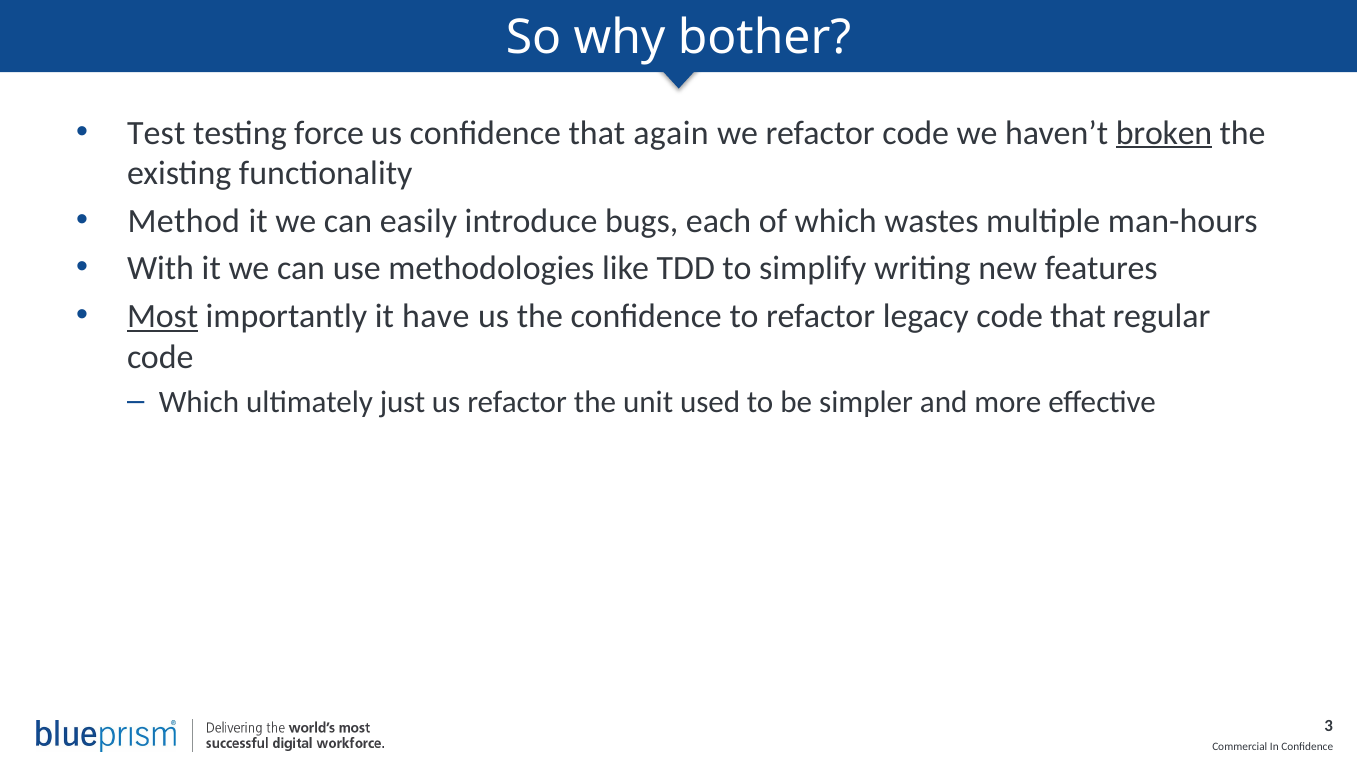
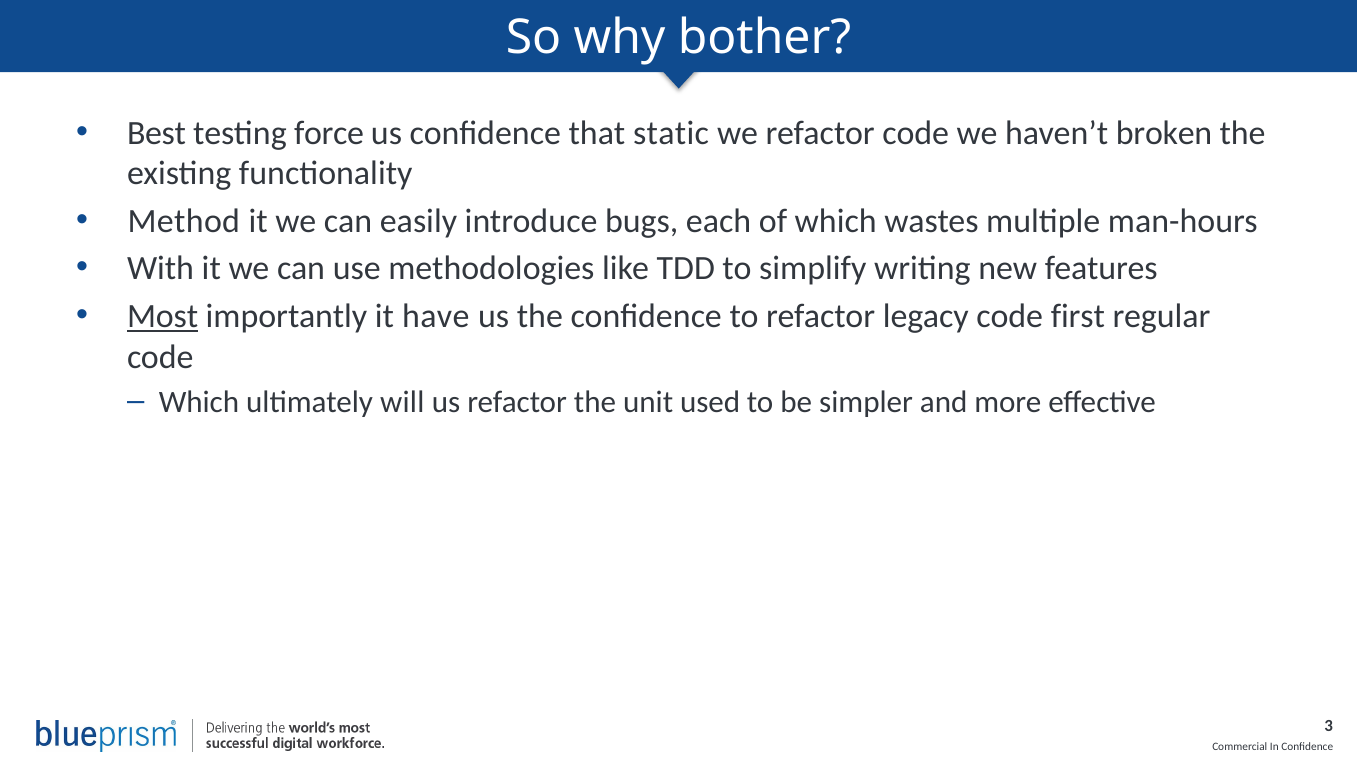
Test: Test -> Best (156, 133)
again: again -> static (671, 133)
broken underline: present -> none (1164, 133)
code that: that -> first (1078, 316)
just: just -> will (402, 402)
